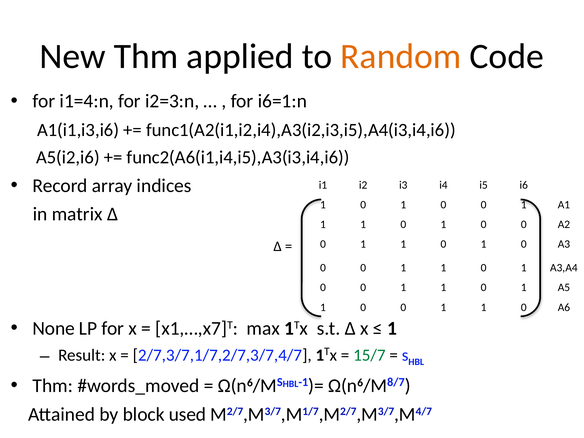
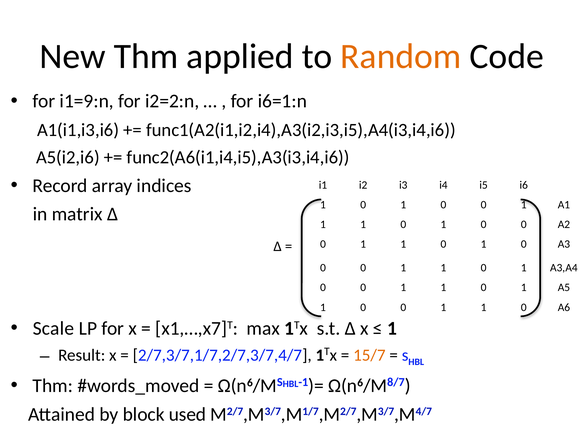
i1=4:n: i1=4:n -> i1=9:n (87, 101)
i2=3:n: i2=3:n -> i2=2:n (172, 101)
None: None -> Scale (53, 328)
15/7 colour: green -> orange (369, 355)
